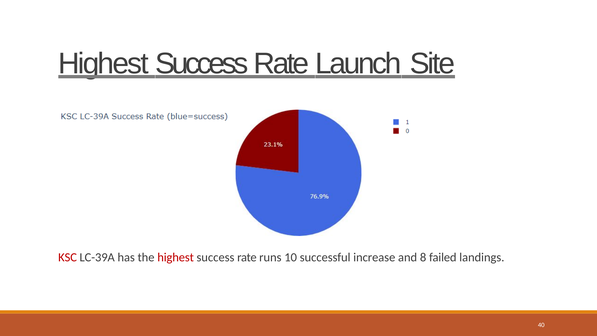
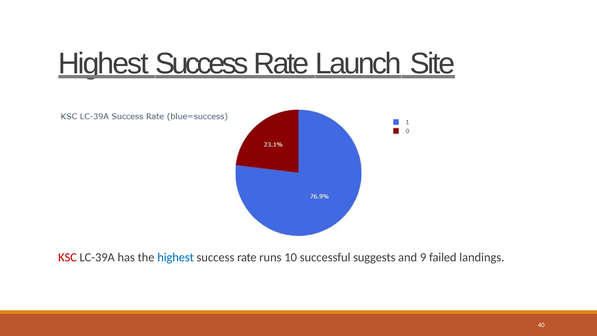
highest colour: red -> blue (176, 257)
increase: increase -> suggests (374, 257)
8: 8 -> 9 (423, 257)
